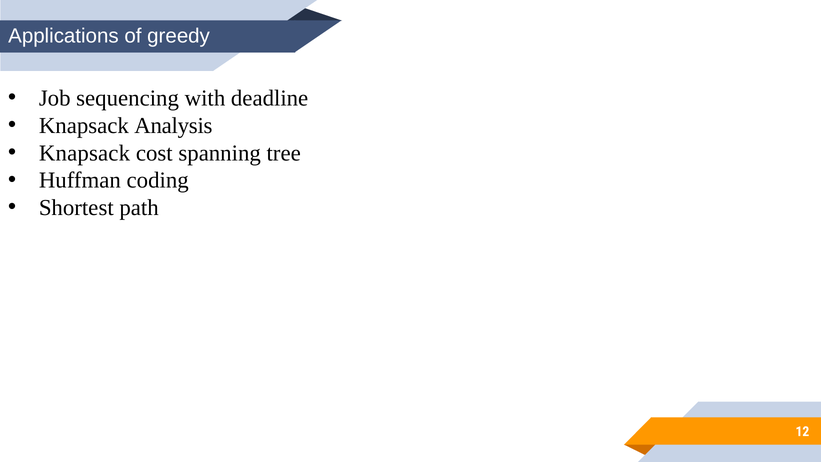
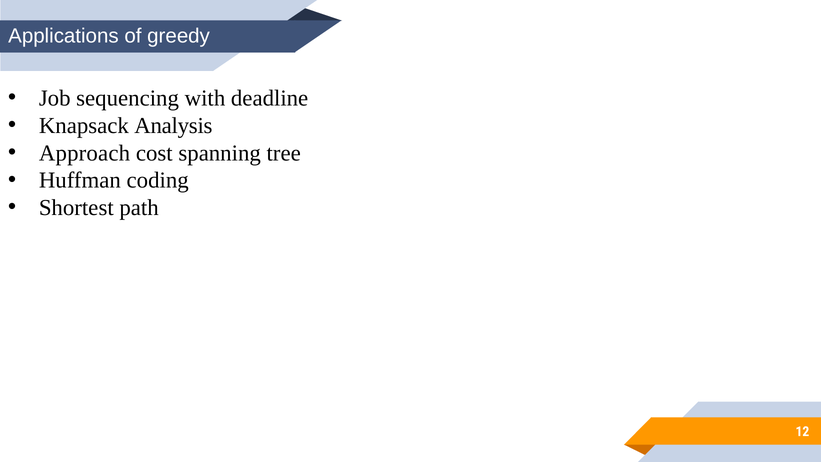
Knapsack: Knapsack -> Approach (84, 153)
